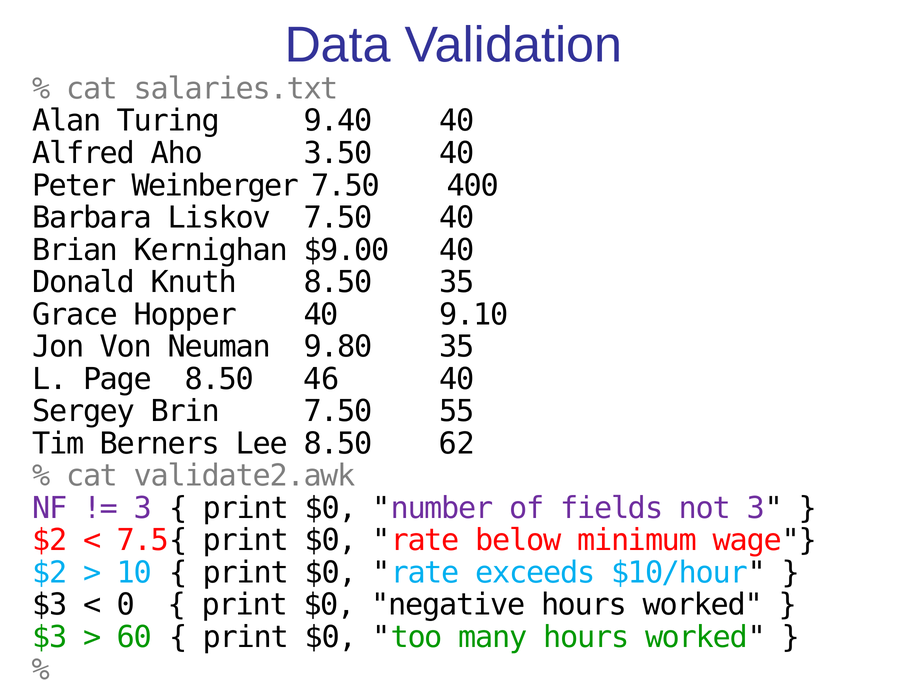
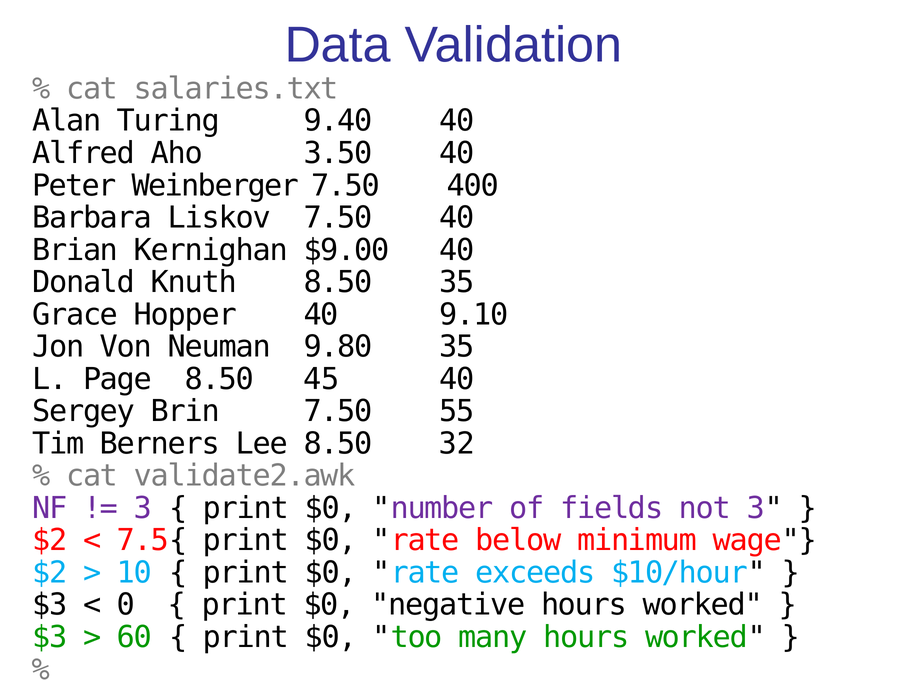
46: 46 -> 45 (321, 379)
62: 62 -> 32 (457, 444)
